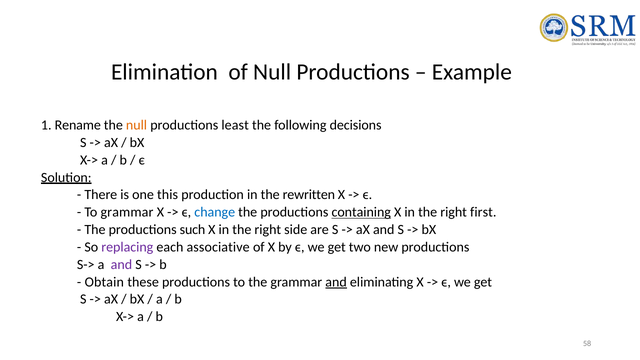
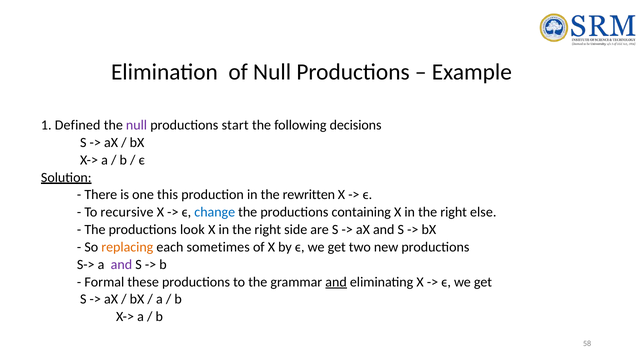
Rename: Rename -> Defined (78, 125)
null colour: orange -> purple (137, 125)
least: least -> start (235, 125)
To grammar: grammar -> recursive (127, 212)
containing underline: present -> none (361, 212)
first: first -> else (483, 212)
such: such -> look (192, 230)
replacing colour: purple -> orange (127, 247)
associative: associative -> sometimes (218, 247)
Obtain: Obtain -> Formal (104, 282)
